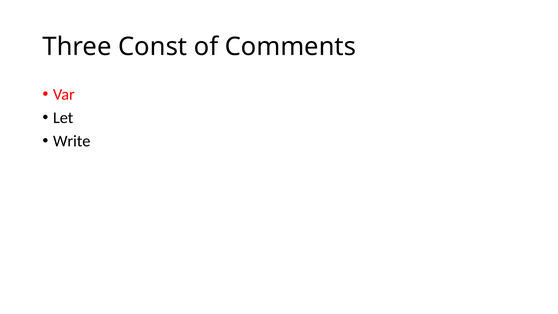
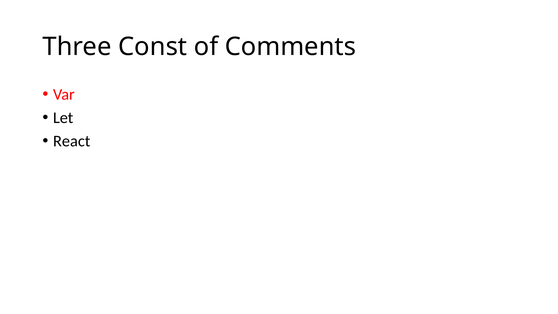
Write: Write -> React (72, 141)
